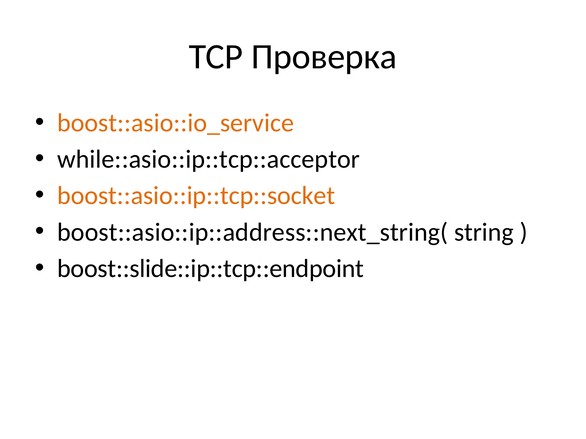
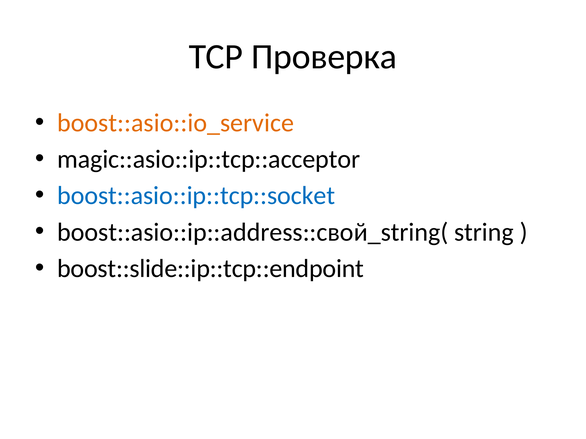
while::asio::ip::tcp::acceptor: while::asio::ip::tcp::acceptor -> magic::asio::ip::tcp::acceptor (209, 159)
boost::asio::ip::tcp::socket colour: orange -> blue (196, 196)
boost::asio::ip::address::next_string(: boost::asio::ip::address::next_string( -> boost::asio::ip::address::свой_string( (253, 232)
